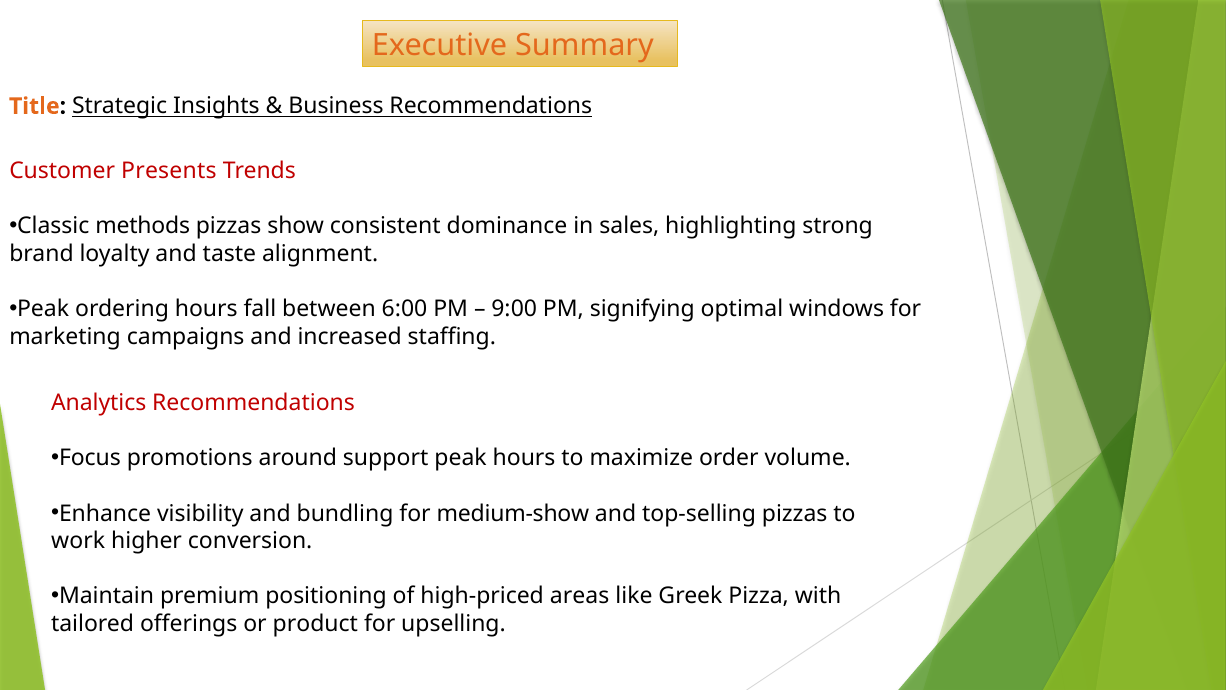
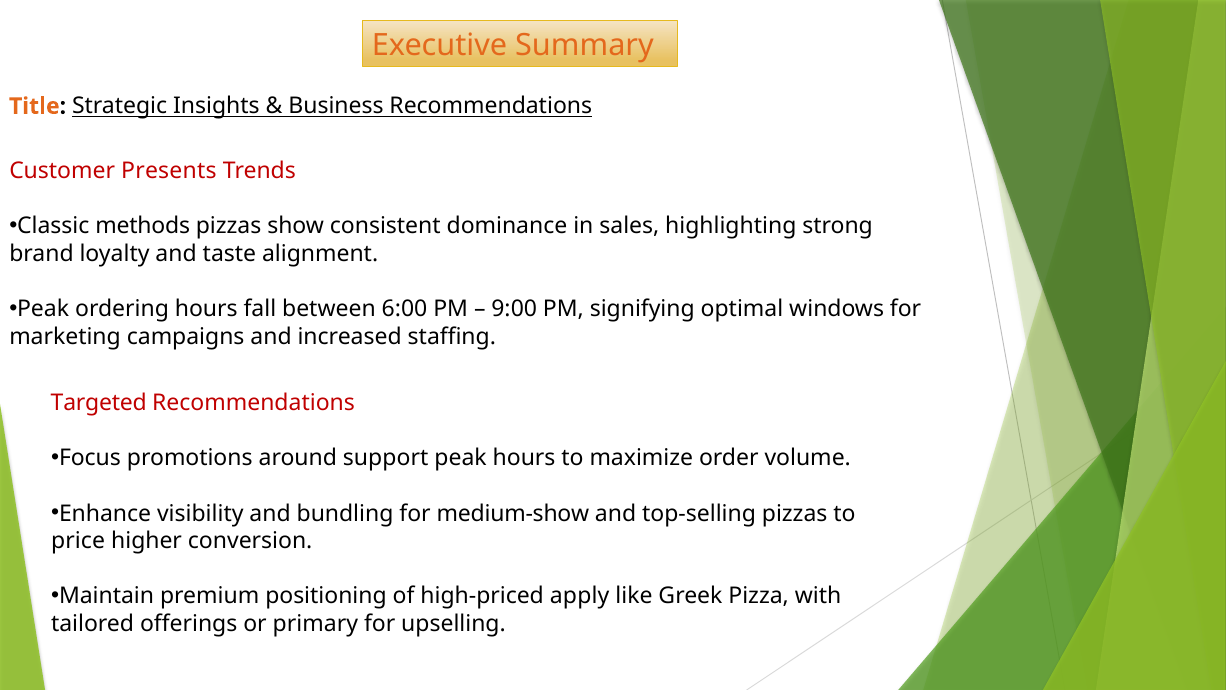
Analytics: Analytics -> Targeted (99, 403)
work: work -> price (78, 541)
areas: areas -> apply (580, 596)
product: product -> primary (315, 624)
